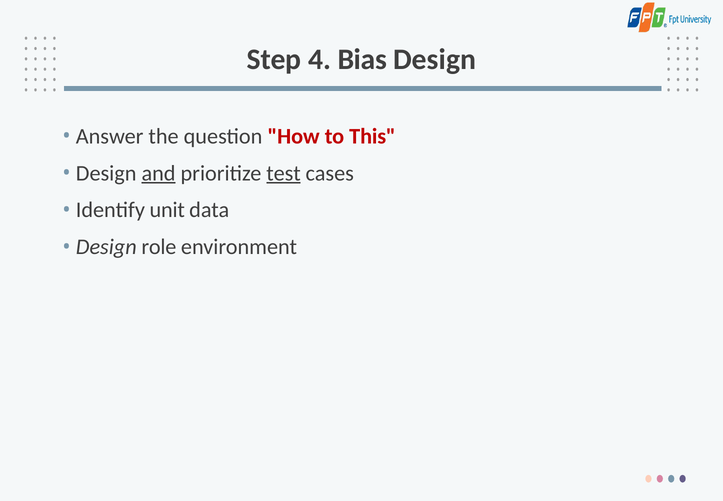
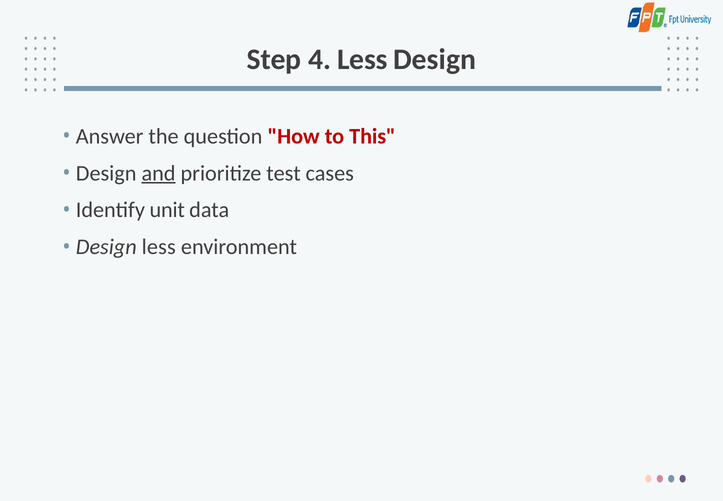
4 Bias: Bias -> Less (362, 59)
test underline: present -> none (284, 173)
Design role: role -> less (159, 247)
